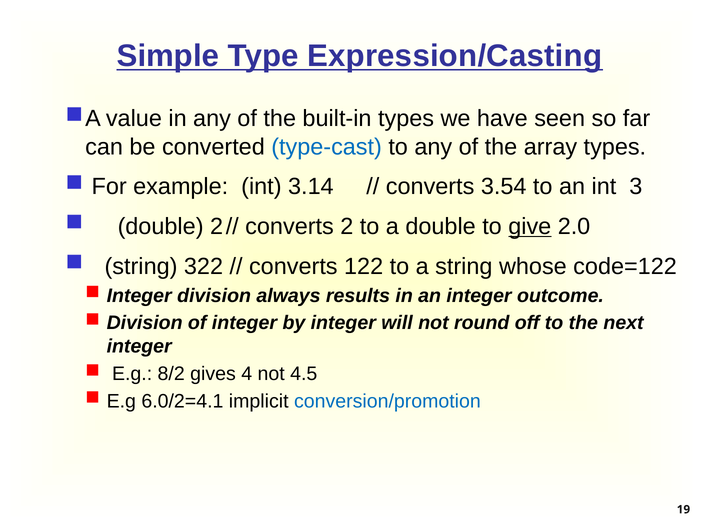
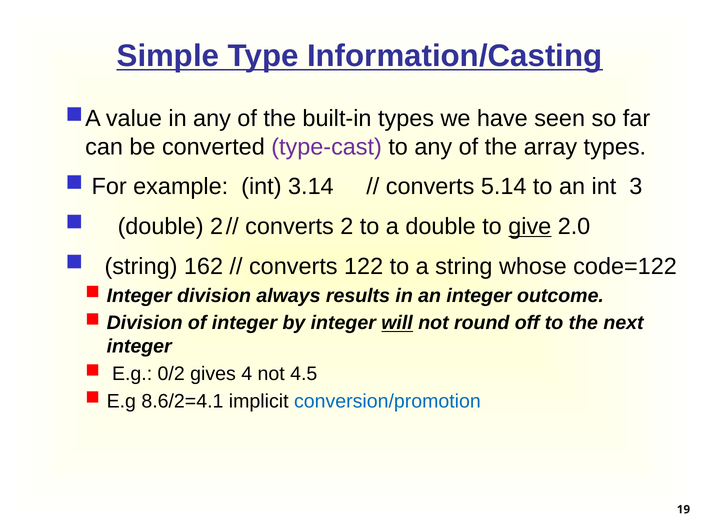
Expression/Casting: Expression/Casting -> Information/Casting (455, 56)
type-cast colour: blue -> purple (327, 147)
3.54: 3.54 -> 5.14 (504, 187)
322: 322 -> 162 (203, 266)
will underline: none -> present (397, 323)
8/2: 8/2 -> 0/2 (171, 374)
6.0/2=4.1: 6.0/2=4.1 -> 8.6/2=4.1 (182, 401)
